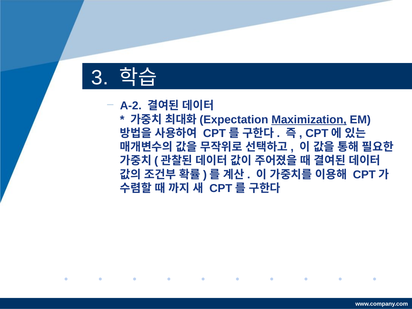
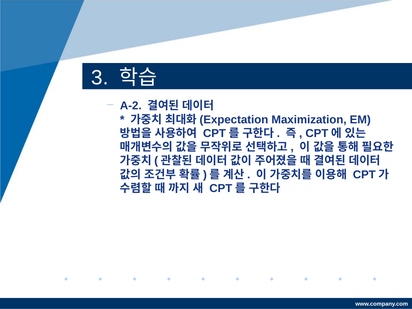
Maximization underline: present -> none (309, 120)
